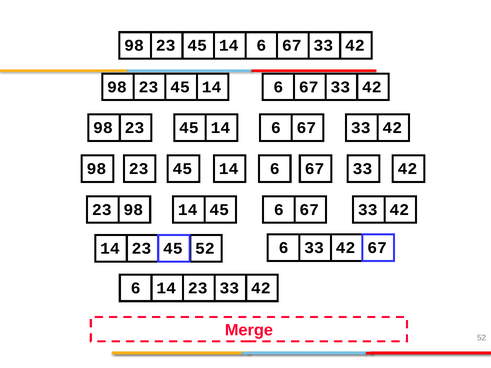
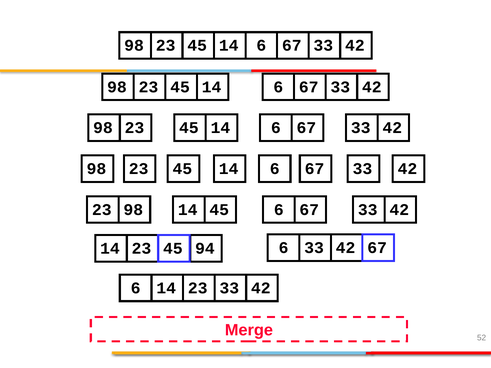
23 52: 52 -> 94 (205, 249)
